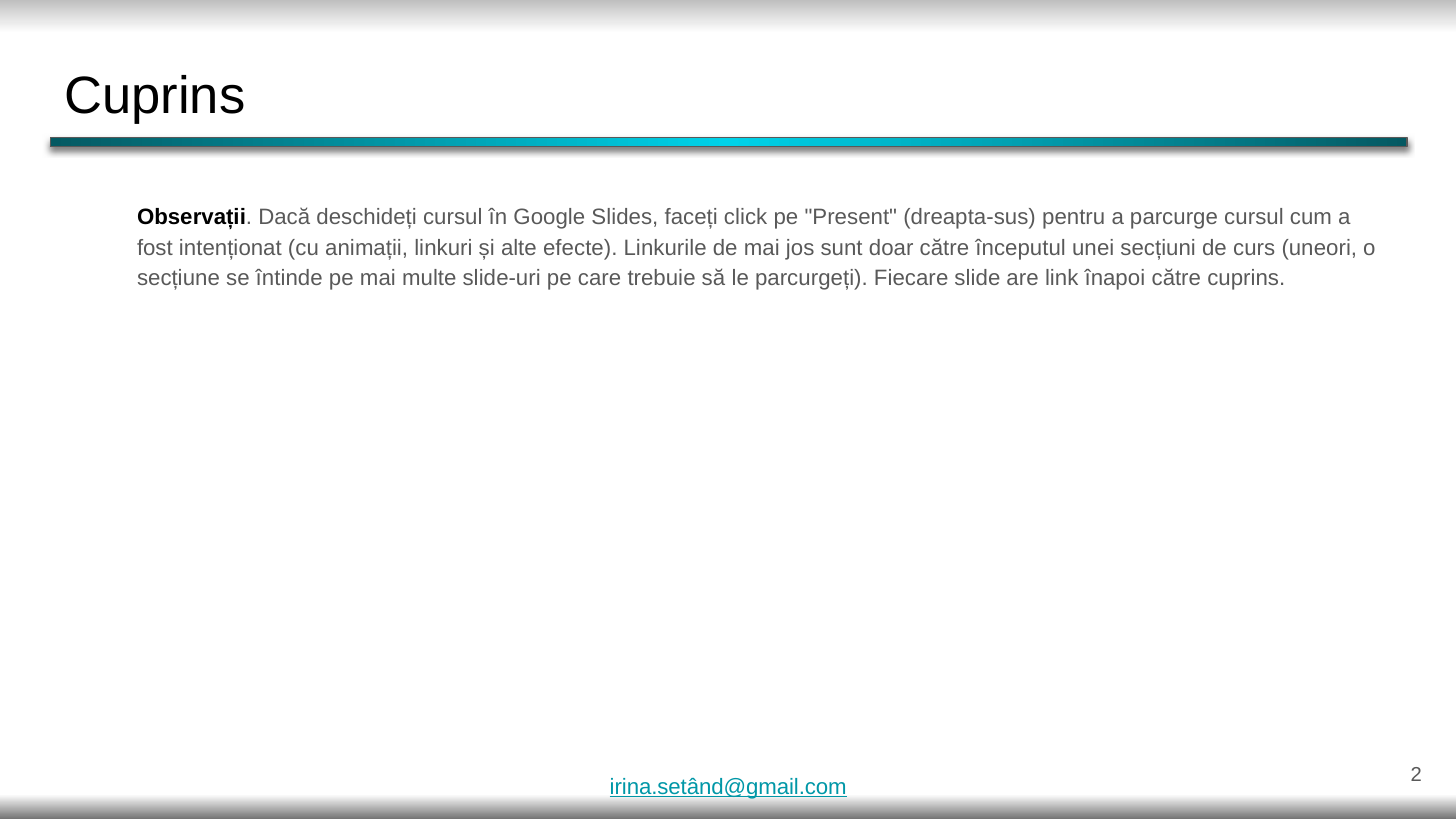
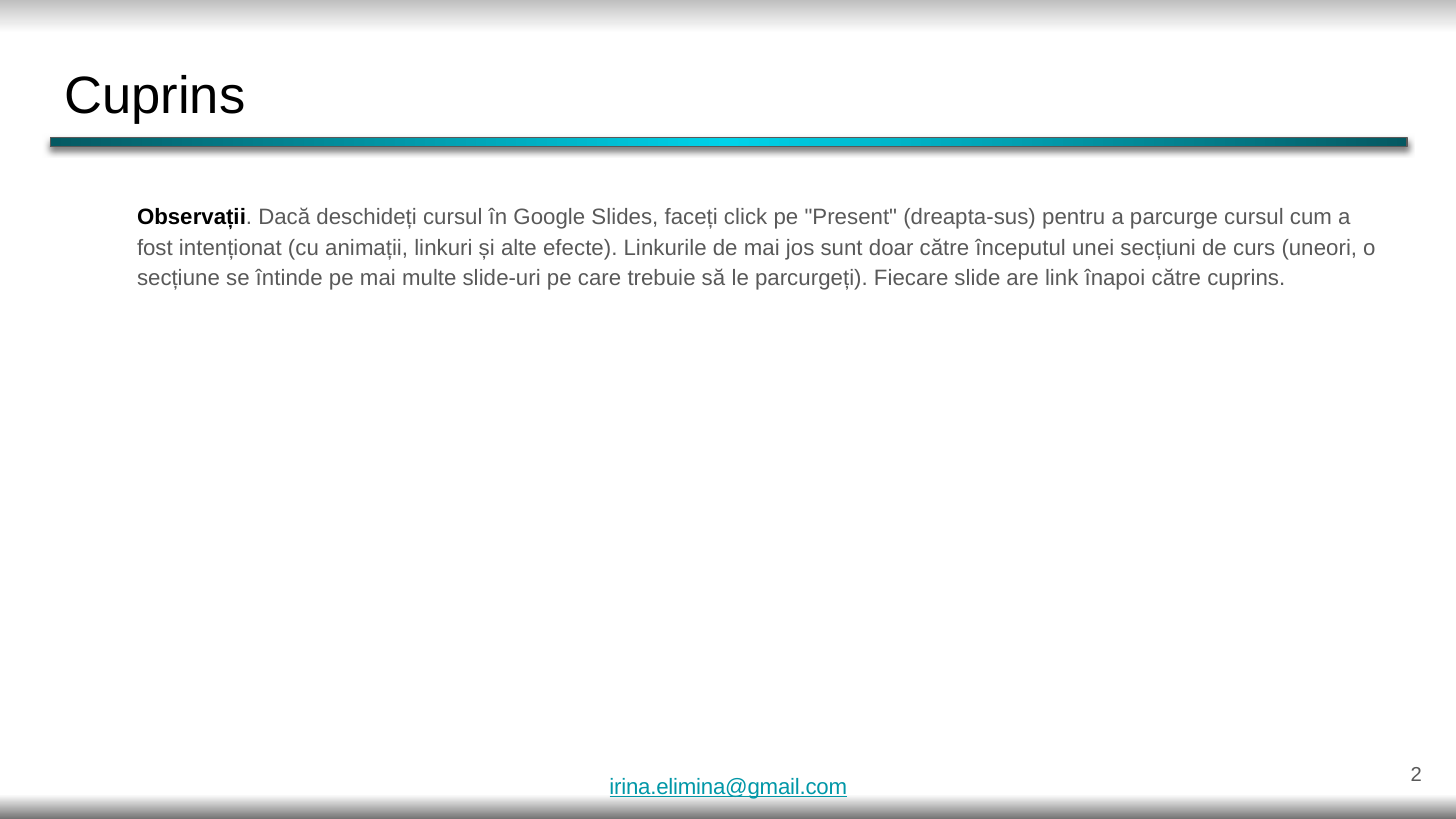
irina.setând@gmail.com: irina.setând@gmail.com -> irina.elimina@gmail.com (728, 787)
